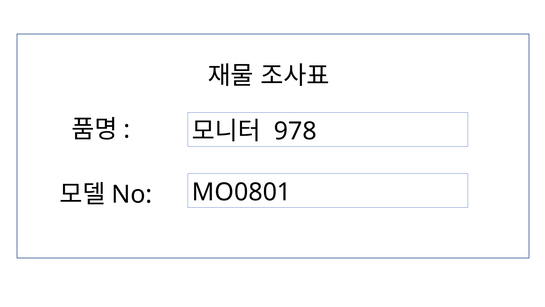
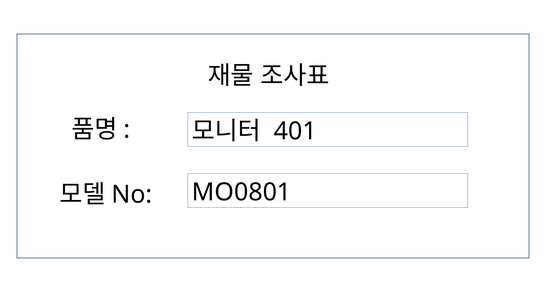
978: 978 -> 401 (295, 131)
